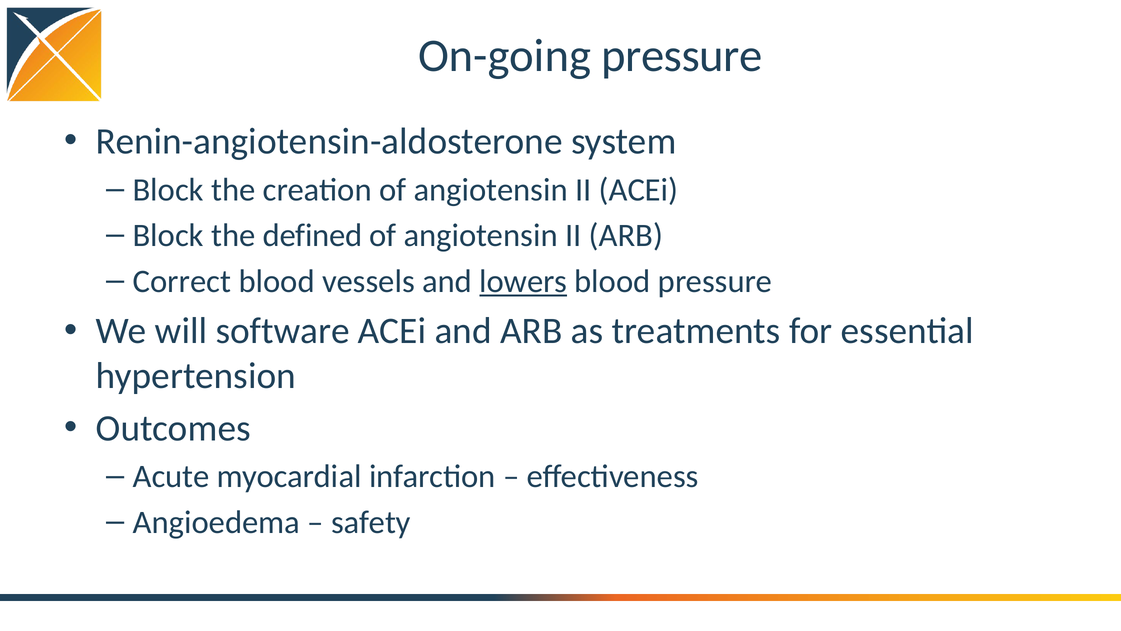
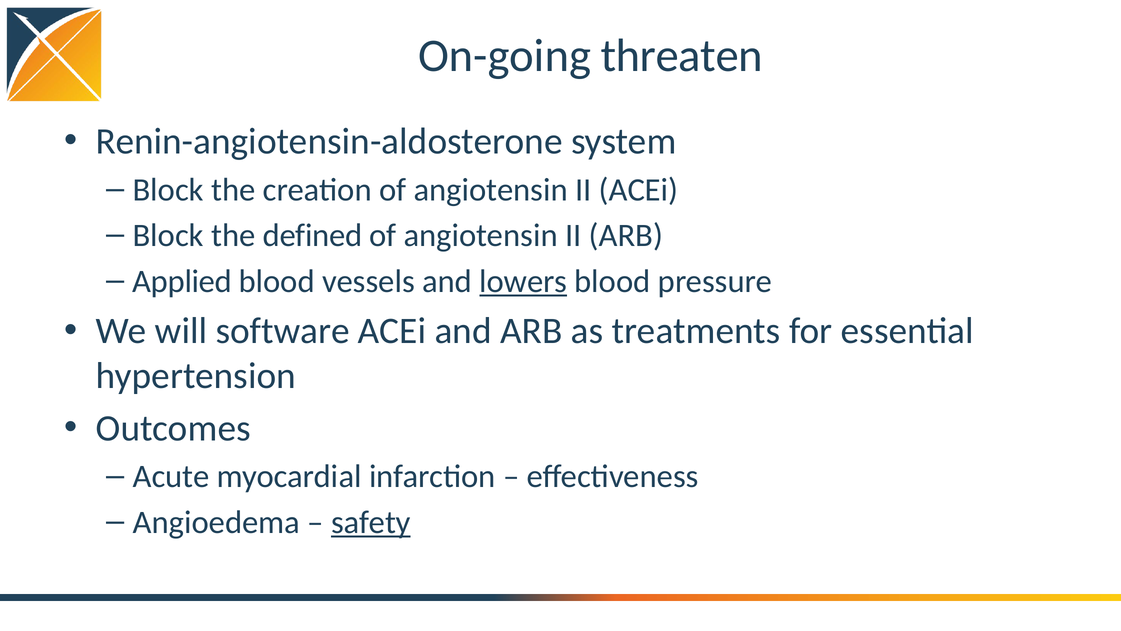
On-going pressure: pressure -> threaten (682, 56)
Correct: Correct -> Applied (182, 281)
safety underline: none -> present (371, 522)
